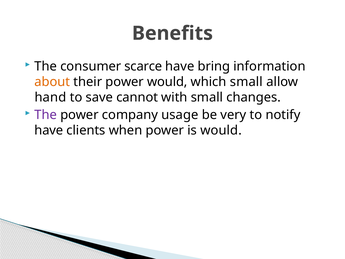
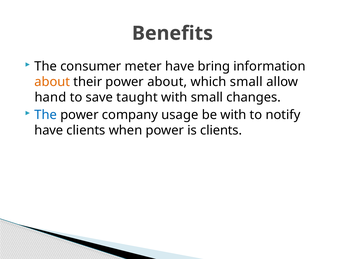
scarce: scarce -> meter (143, 66)
power would: would -> about (167, 82)
cannot: cannot -> taught (137, 97)
The colour: purple -> blue (46, 115)
be very: very -> with (233, 115)
is would: would -> clients (221, 130)
